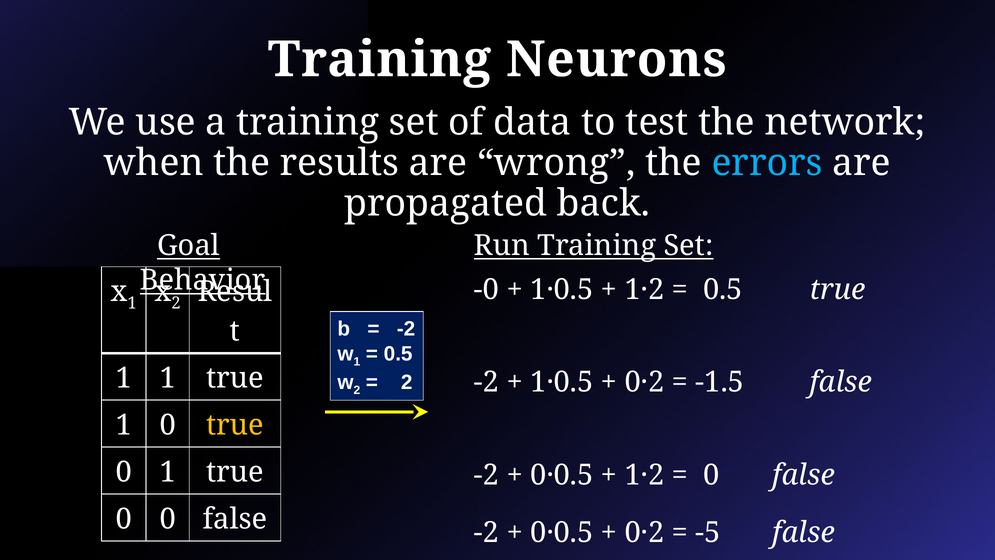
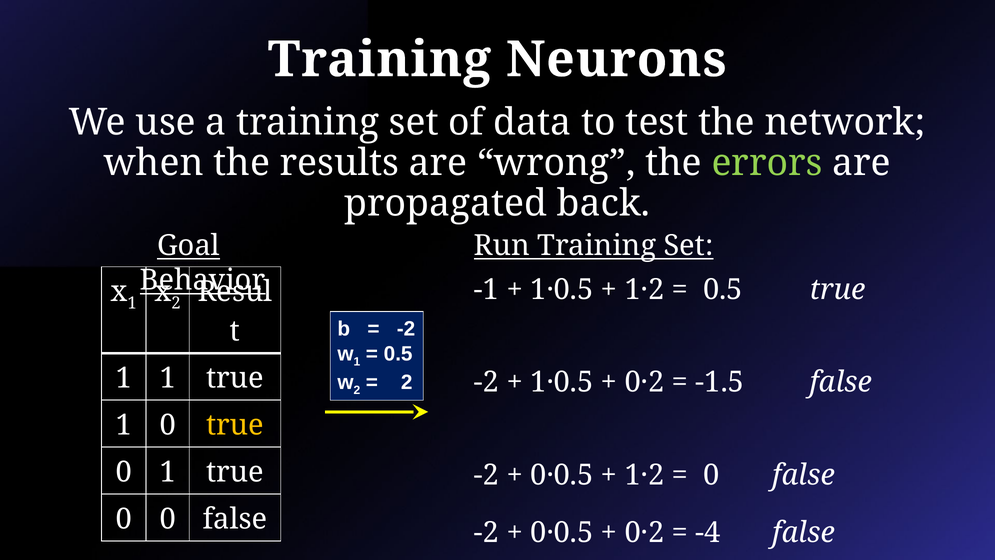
errors colour: light blue -> light green (767, 163)
-0: -0 -> -1 (487, 290)
-5: -5 -> -4 (708, 532)
